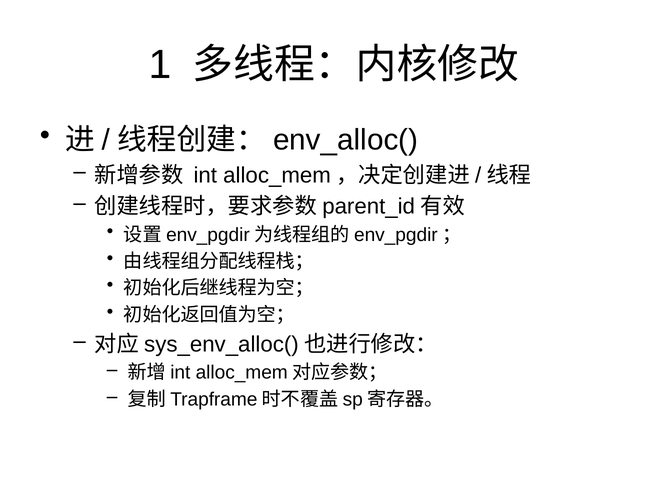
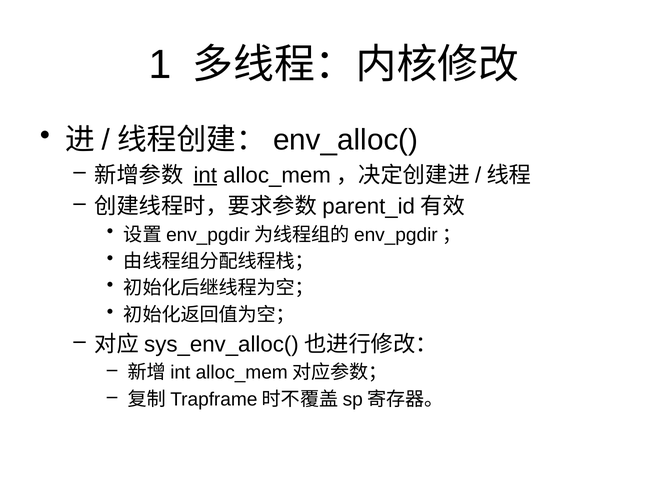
int underline: none -> present (205, 175)
